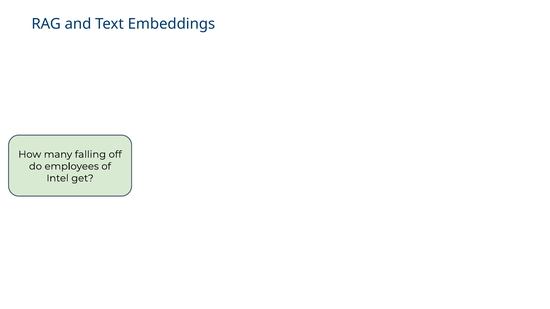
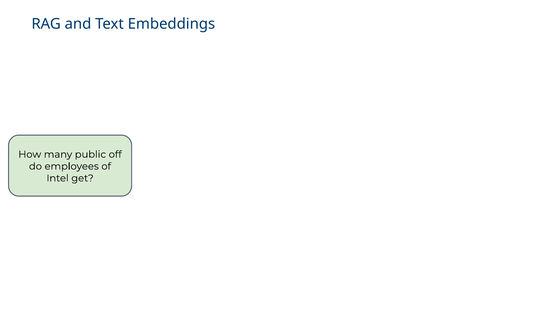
falling: falling -> public (90, 155)
